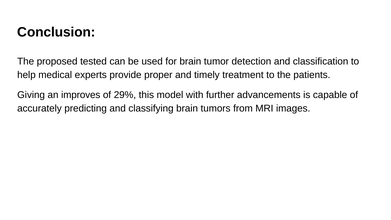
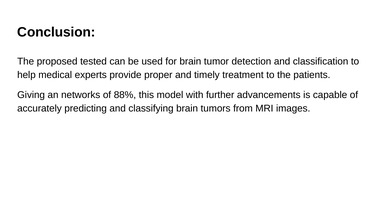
improves: improves -> networks (81, 95)
29%: 29% -> 88% (125, 95)
